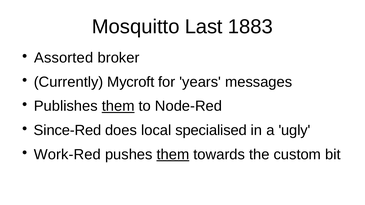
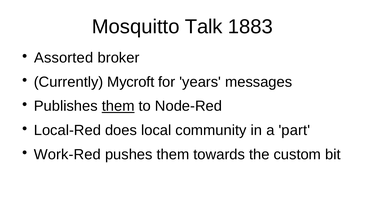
Last: Last -> Talk (204, 27)
Since-Red: Since-Red -> Local-Red (67, 130)
specialised: specialised -> community (211, 130)
ugly: ugly -> part (294, 130)
them underline: present -> none (173, 155)
